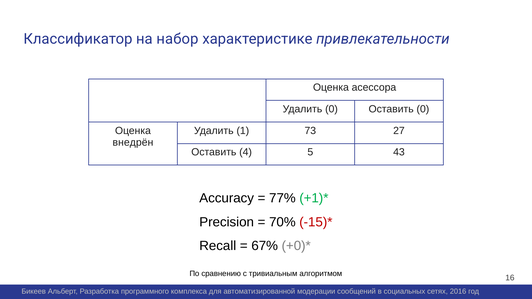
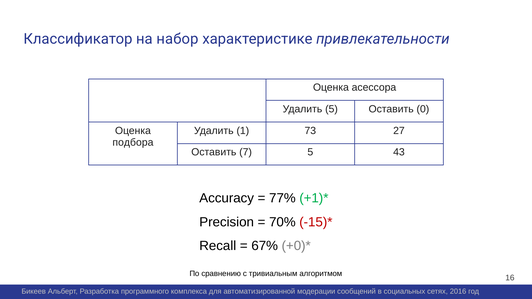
Удалить 0: 0 -> 5 (331, 109)
внедрён: внедрён -> подбора (133, 142)
4: 4 -> 7 (246, 152)
